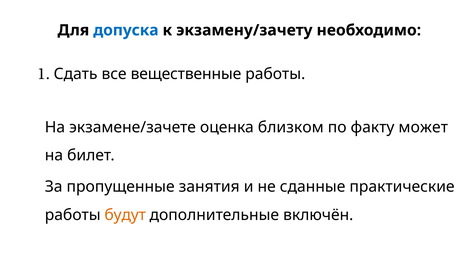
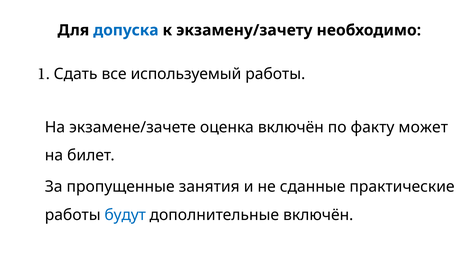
вещественные: вещественные -> используемый (186, 74)
оценка близком: близком -> включён (291, 127)
будут colour: orange -> blue (125, 215)
